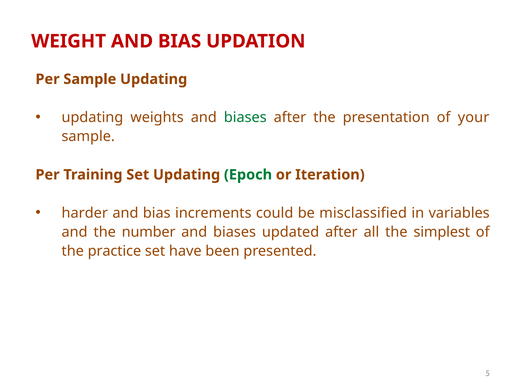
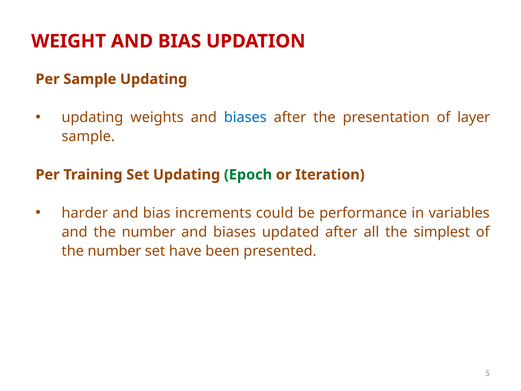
biases colour: green -> blue (245, 117)
your: your -> layer (474, 117)
misclassified: misclassified -> performance (363, 213)
practice: practice -> number (114, 251)
